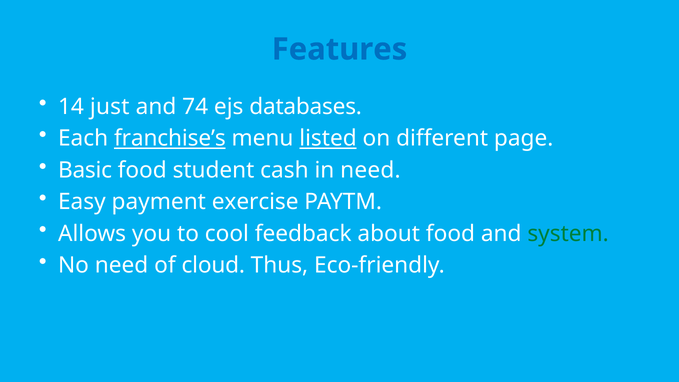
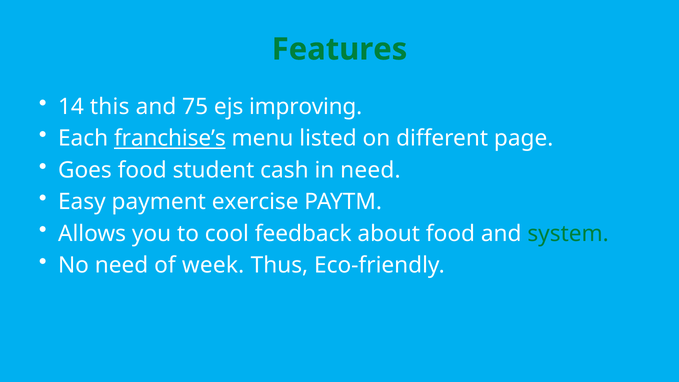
Features colour: blue -> green (339, 49)
just: just -> this (110, 107)
74: 74 -> 75 (195, 107)
databases: databases -> improving (306, 107)
listed underline: present -> none (328, 138)
Basic: Basic -> Goes (85, 170)
cloud: cloud -> week (213, 265)
